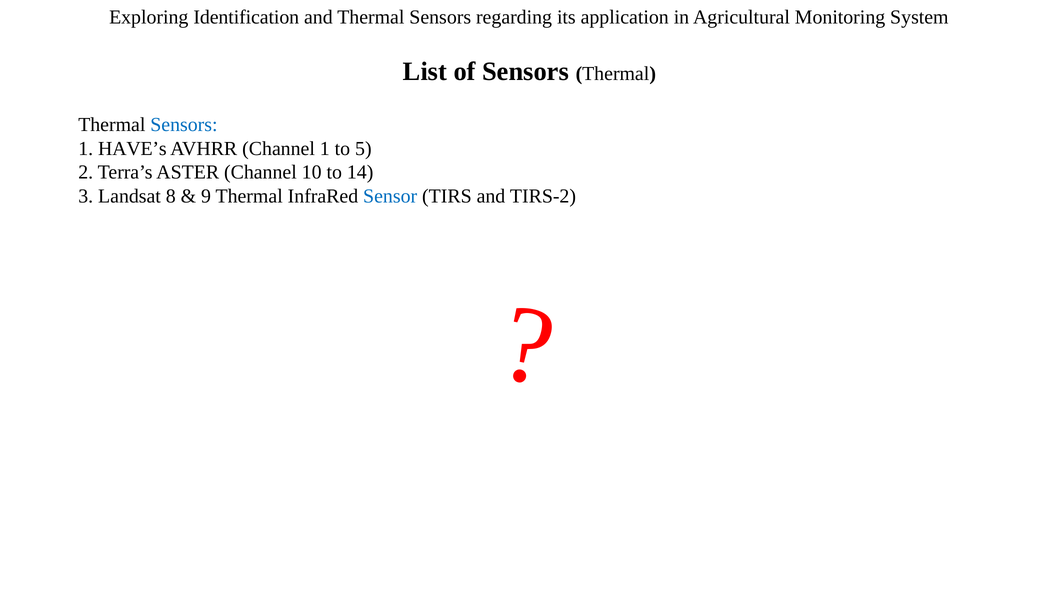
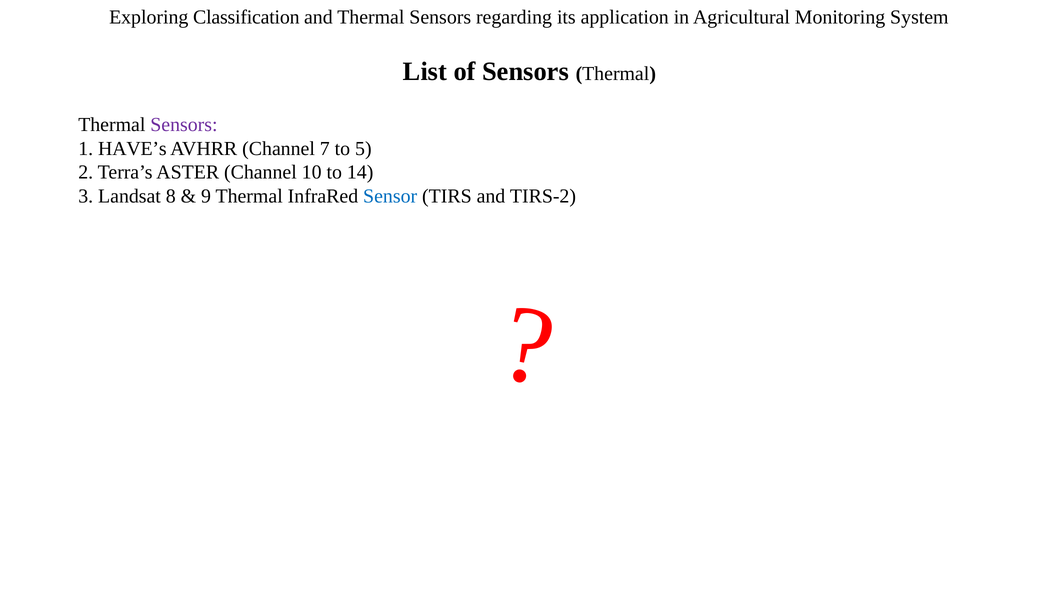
Identification: Identification -> Classification (246, 17)
Sensors colour: blue -> purple (184, 125)
Channel 1: 1 -> 7 (325, 148)
